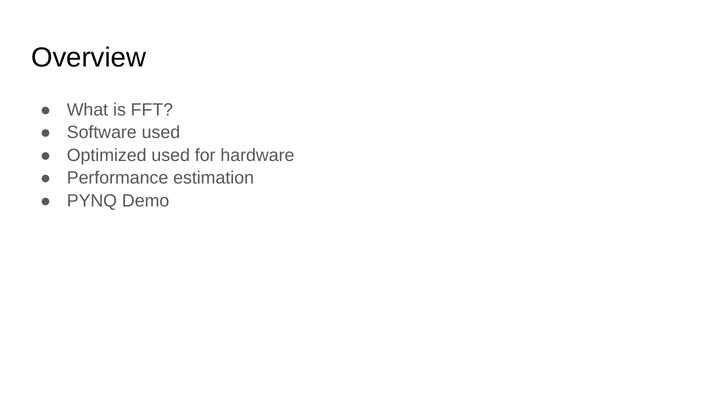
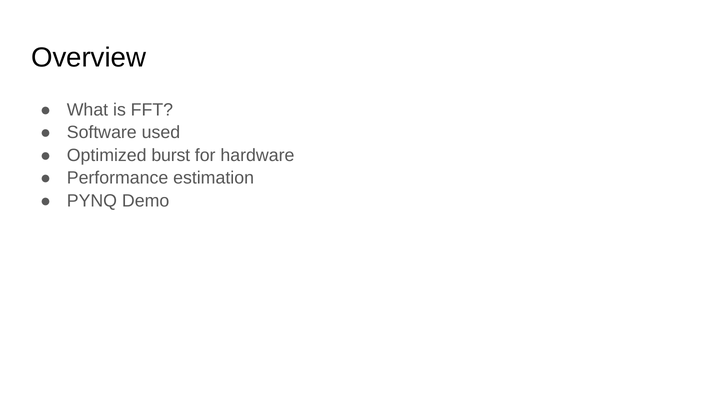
Optimized used: used -> burst (171, 155)
